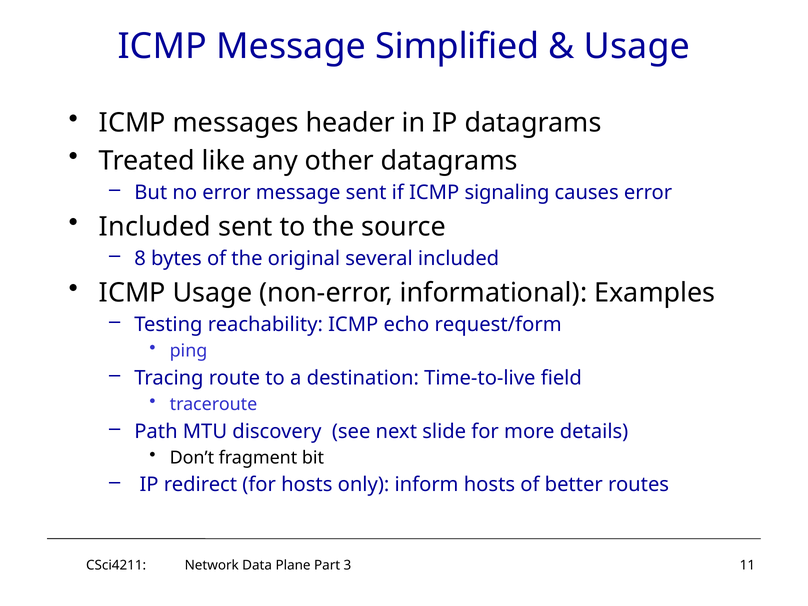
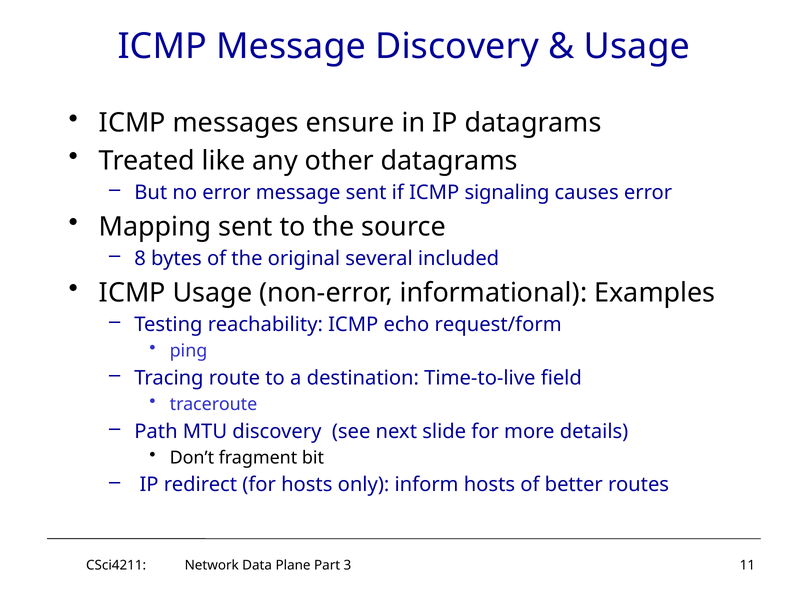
Message Simplified: Simplified -> Discovery (457, 46)
header: header -> ensure (350, 123)
Included: Included -> Mapping (155, 227)
